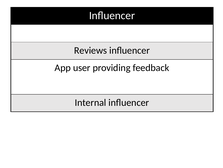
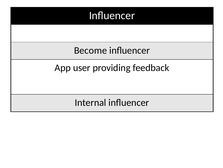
Reviews: Reviews -> Become (90, 50)
